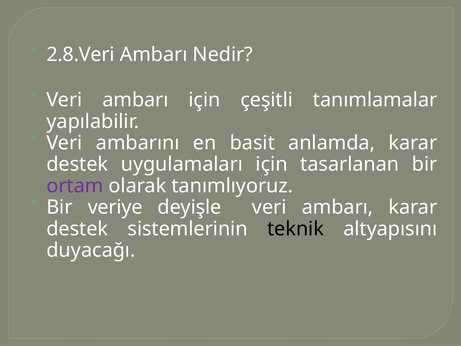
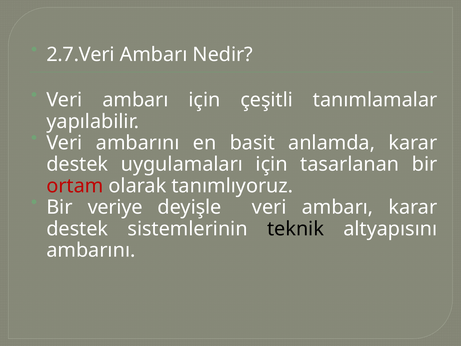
2.8.Veri: 2.8.Veri -> 2.7.Veri (81, 55)
ortam colour: purple -> red (75, 186)
duyacağı: duyacağı -> ambarını (91, 250)
